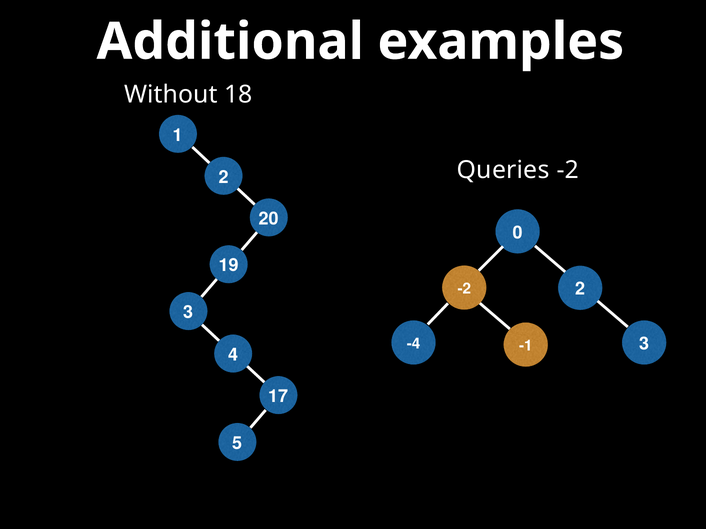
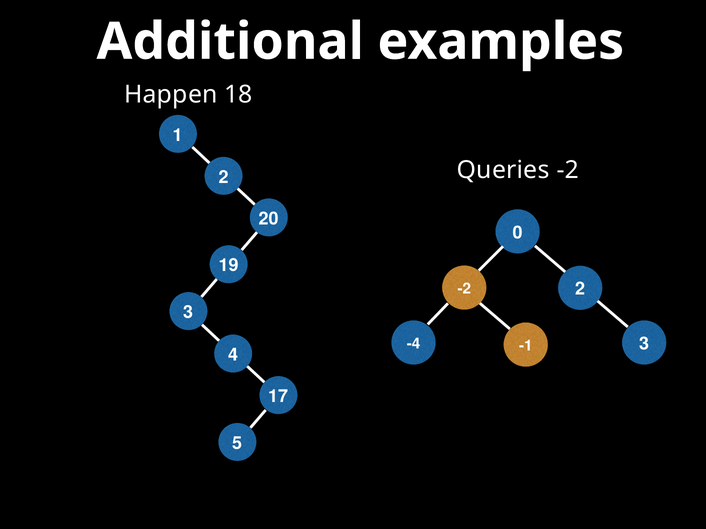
Without: Without -> Happen (171, 95)
